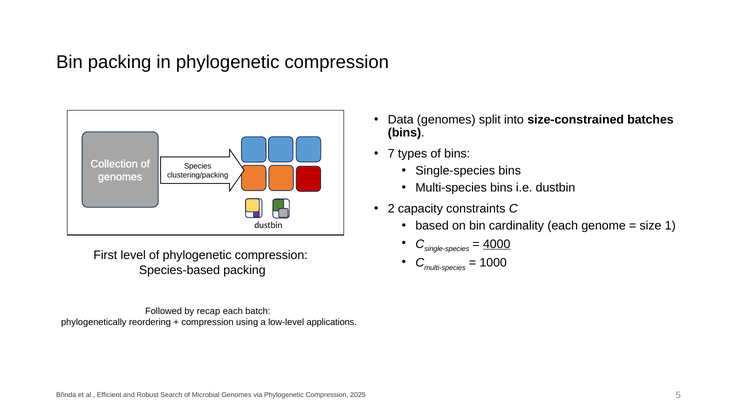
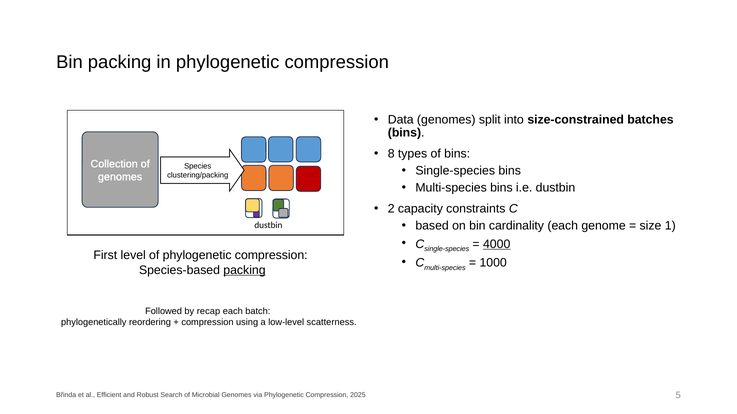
7: 7 -> 8 (391, 154)
packing underline: none -> present (244, 270)
applications: applications -> scatterness (332, 323)
